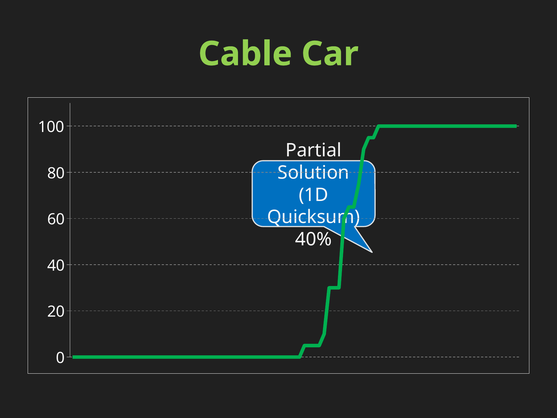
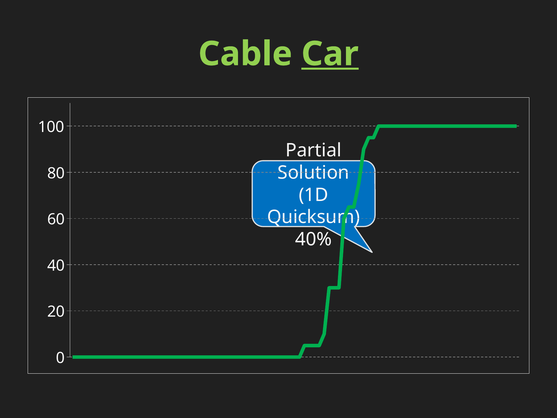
Car underline: none -> present (330, 54)
